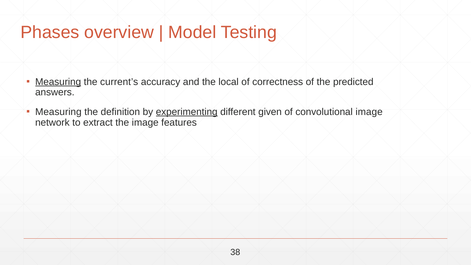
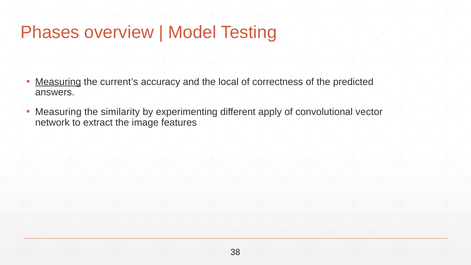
definition: definition -> similarity (120, 112)
experimenting underline: present -> none (187, 112)
given: given -> apply (270, 112)
convolutional image: image -> vector (369, 112)
